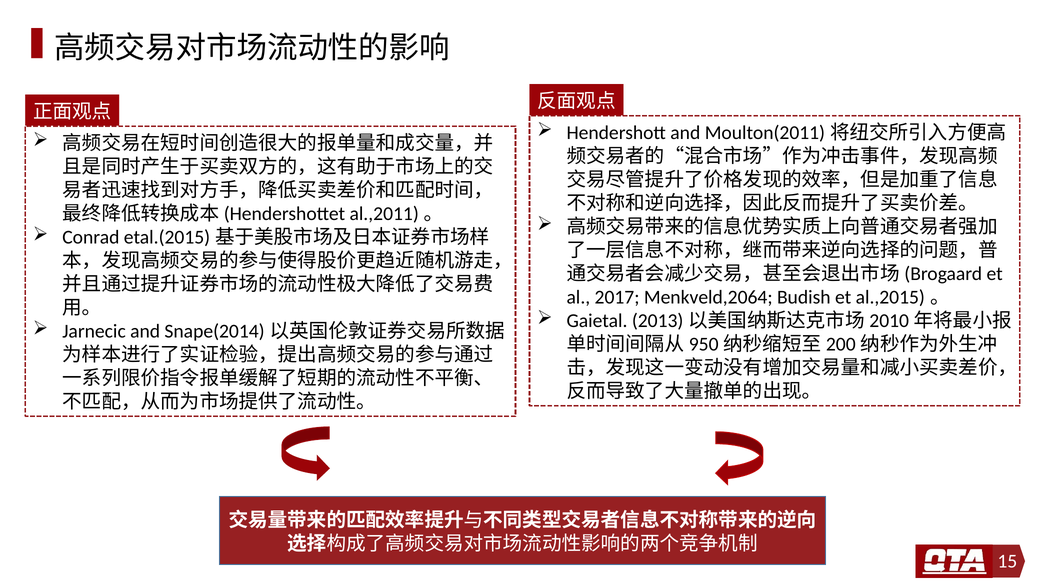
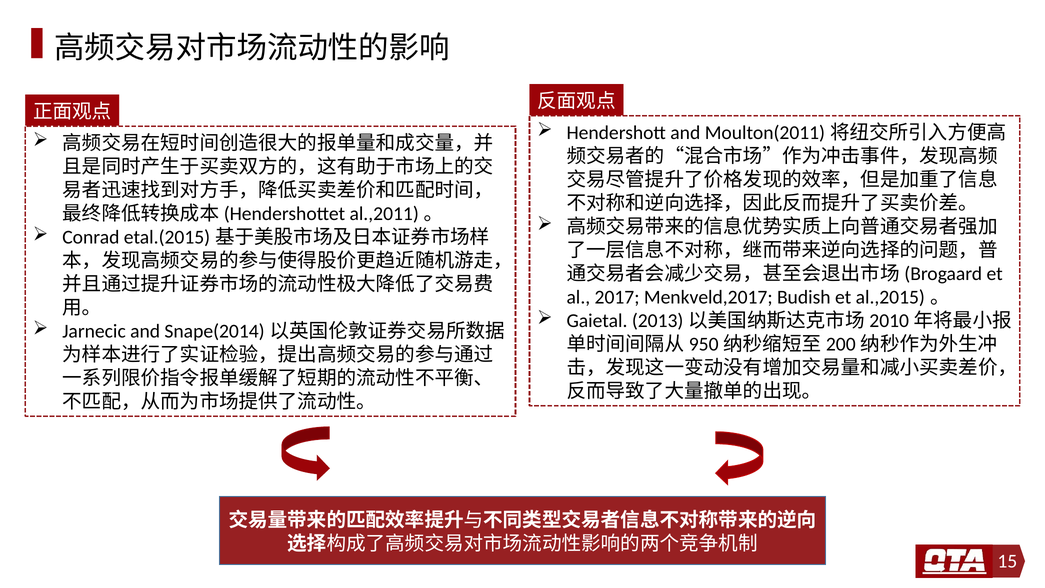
Menkveld,2064: Menkveld,2064 -> Menkveld,2017 (708, 297)
